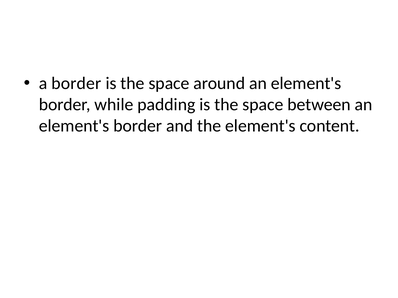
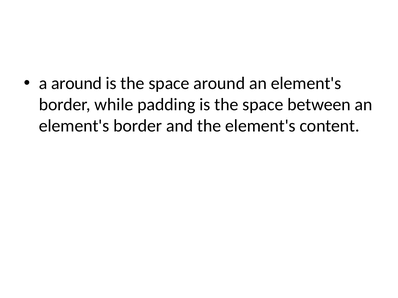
a border: border -> around (76, 83)
